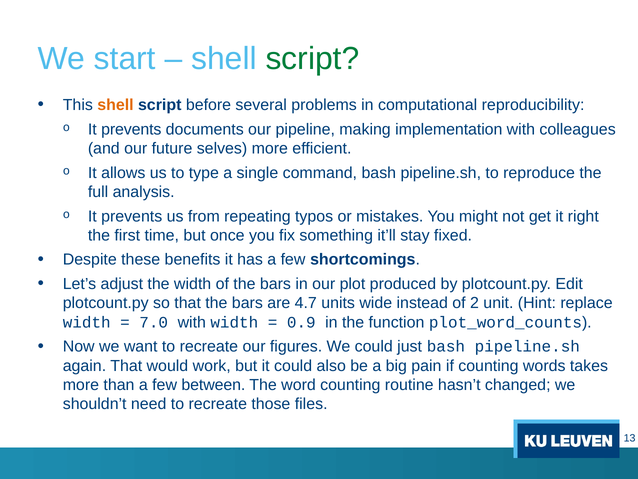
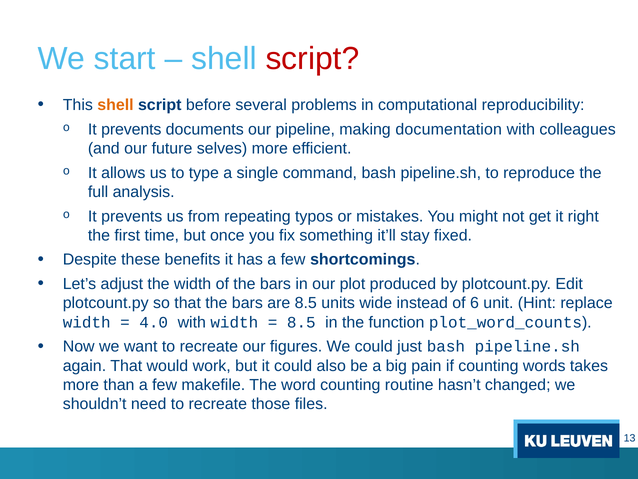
script colour: green -> red (312, 58)
implementation: implementation -> documentation (449, 129)
are 4.7: 4.7 -> 8.5 (306, 303)
2: 2 -> 6 (474, 303)
7.0: 7.0 -> 4.0 (154, 322)
0.9: 0.9 -> 8.5 (301, 322)
between: between -> makefile (213, 385)
